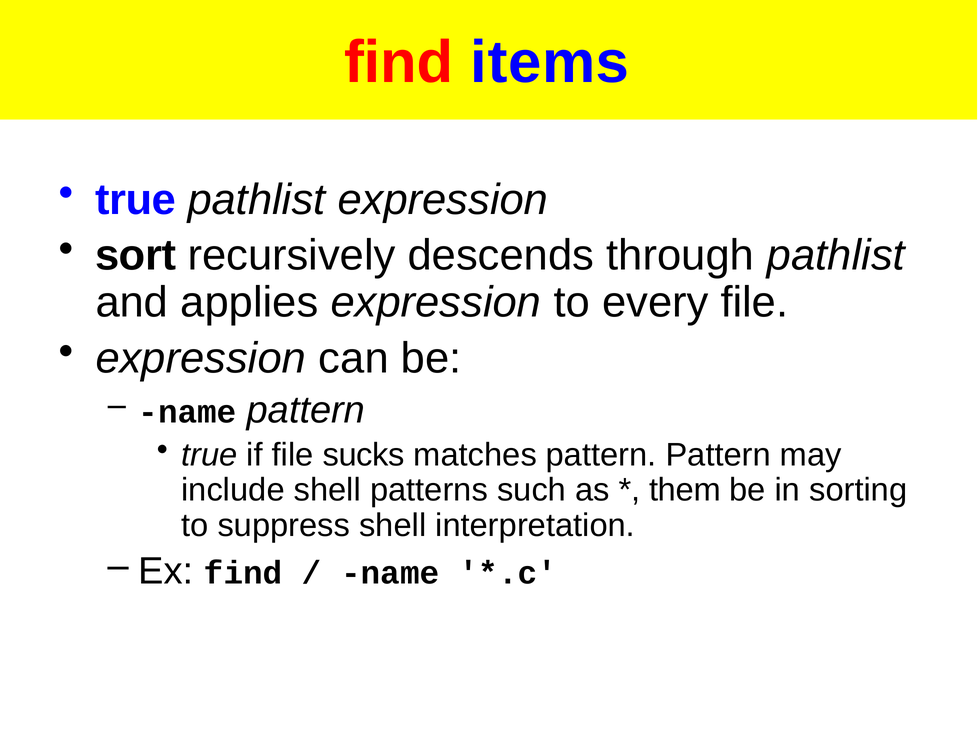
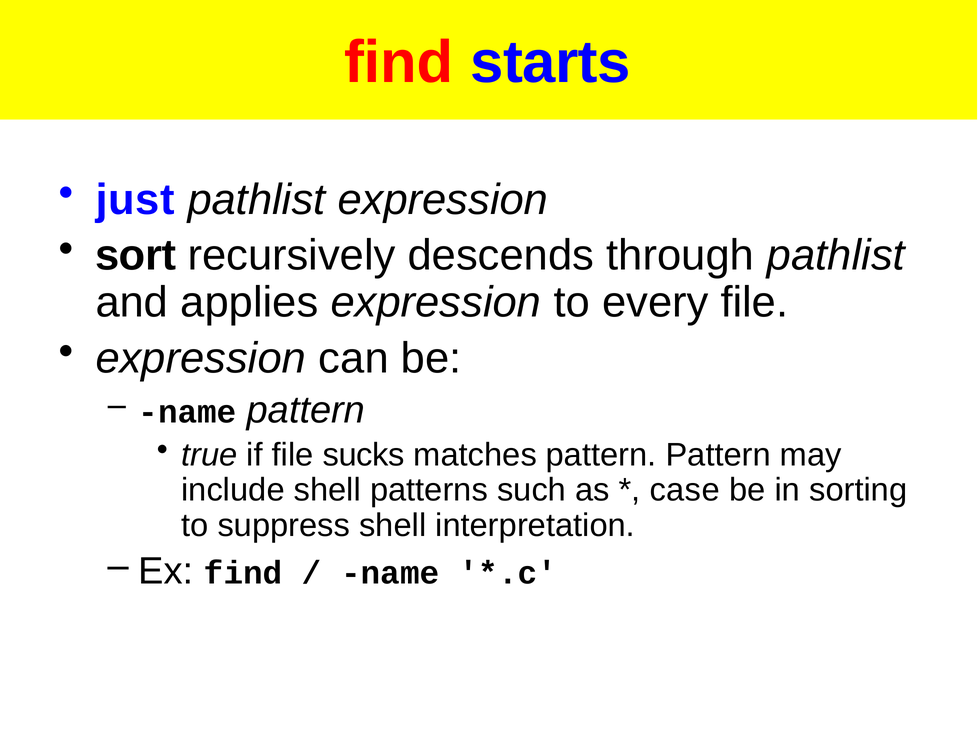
items: items -> starts (550, 63)
true: true -> just (135, 200)
them: them -> case (685, 490)
